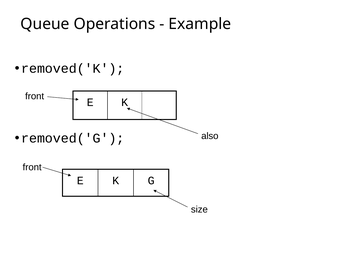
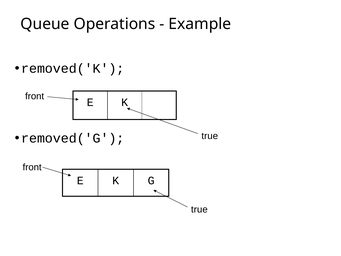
also: also -> true (210, 136)
size: size -> true (199, 209)
